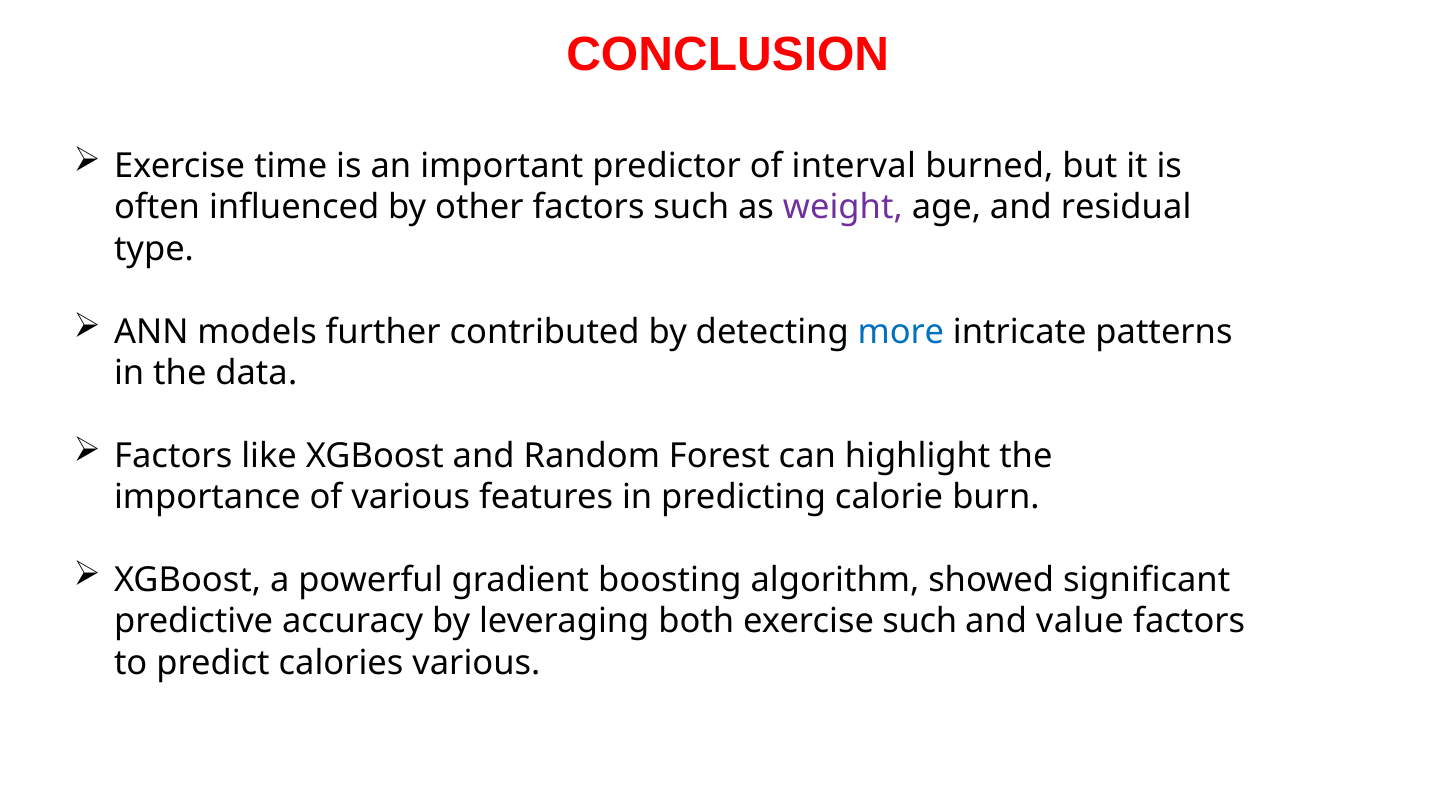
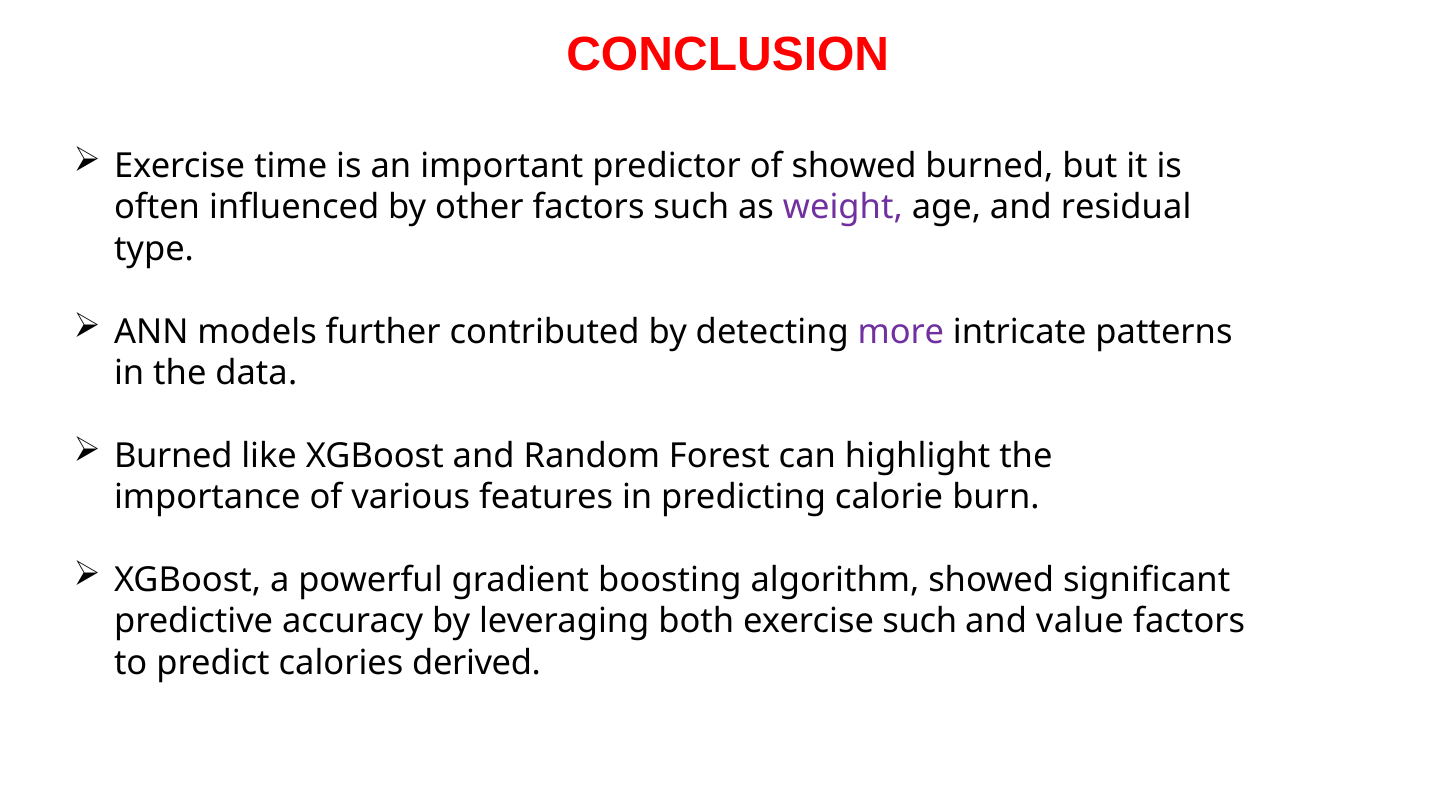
of interval: interval -> showed (854, 166)
more colour: blue -> purple (901, 332)
Factors: Factors -> Burned (173, 456)
calories various: various -> derived (477, 663)
